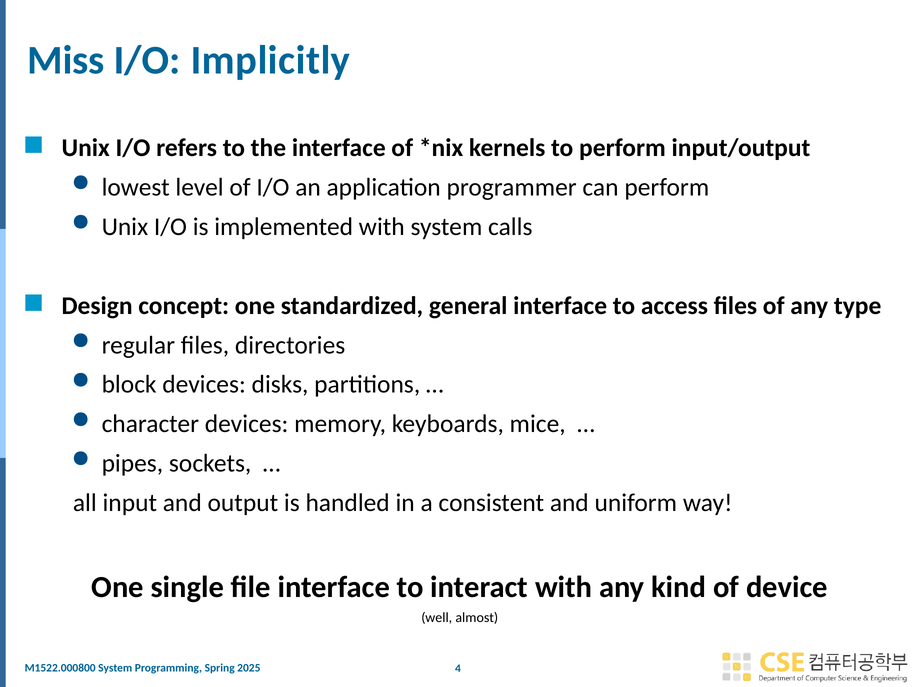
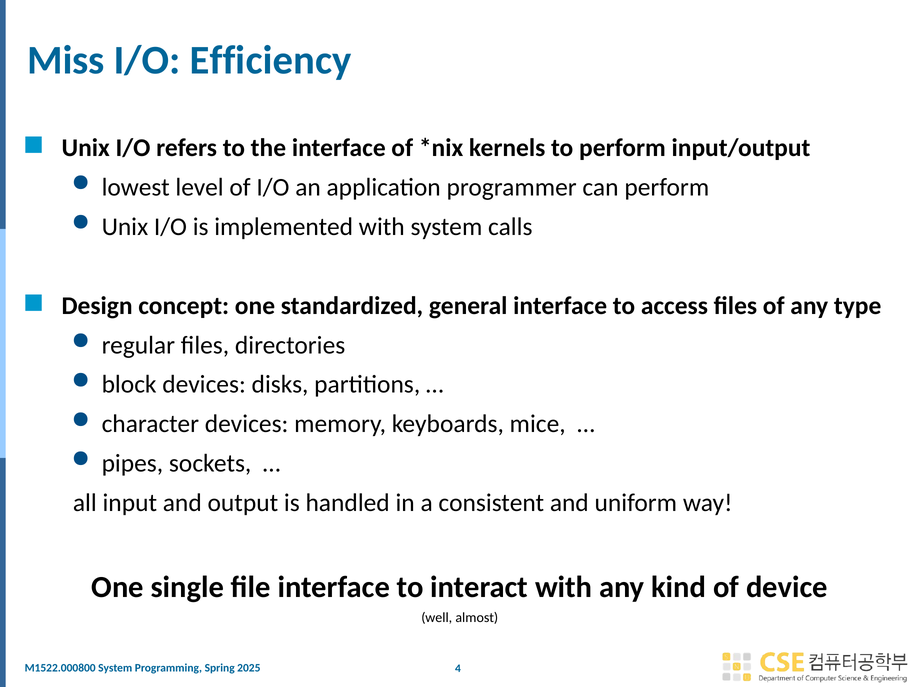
Implicitly: Implicitly -> Efficiency (271, 60)
